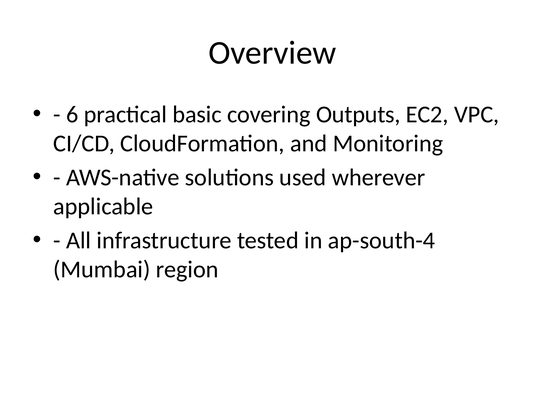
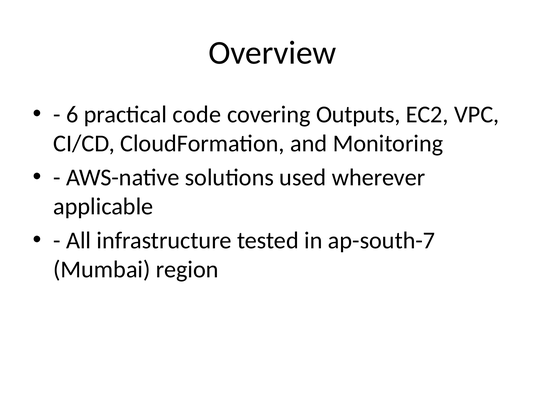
basic: basic -> code (197, 114)
ap-south-4: ap-south-4 -> ap-south-7 (382, 240)
